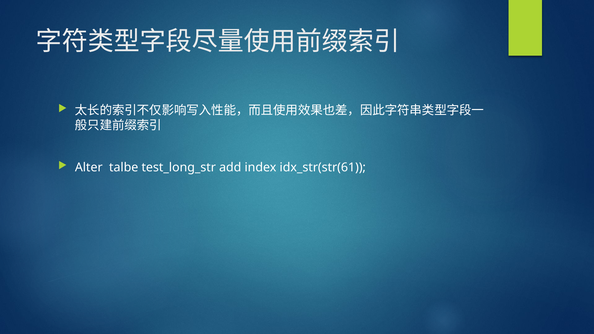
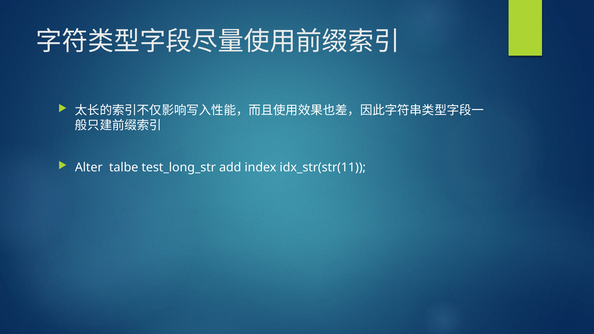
idx_str(str(61: idx_str(str(61 -> idx_str(str(11 (323, 167)
